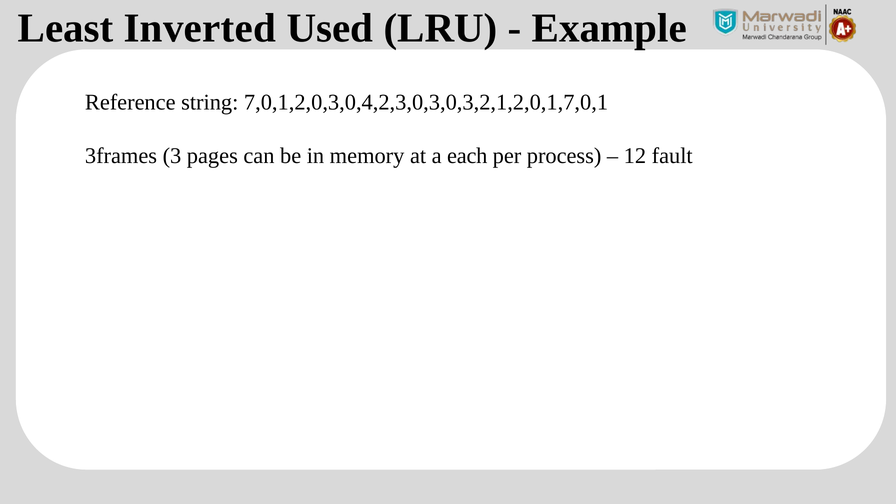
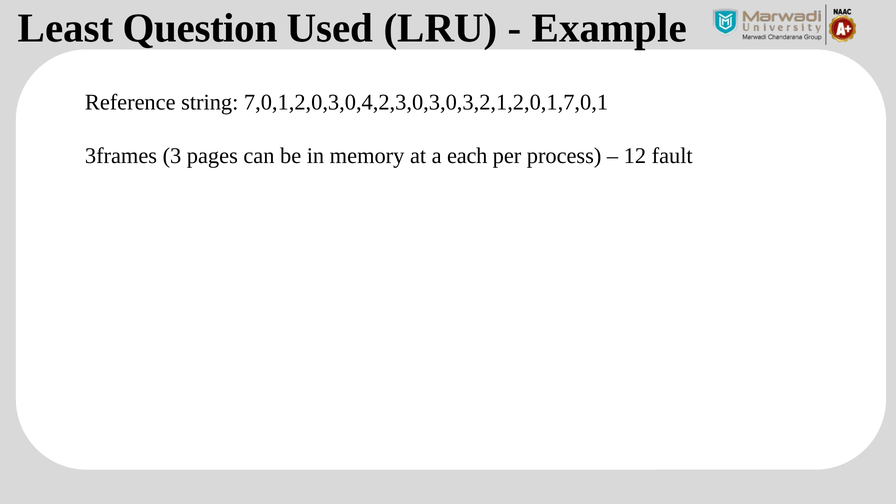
Inverted: Inverted -> Question (200, 28)
